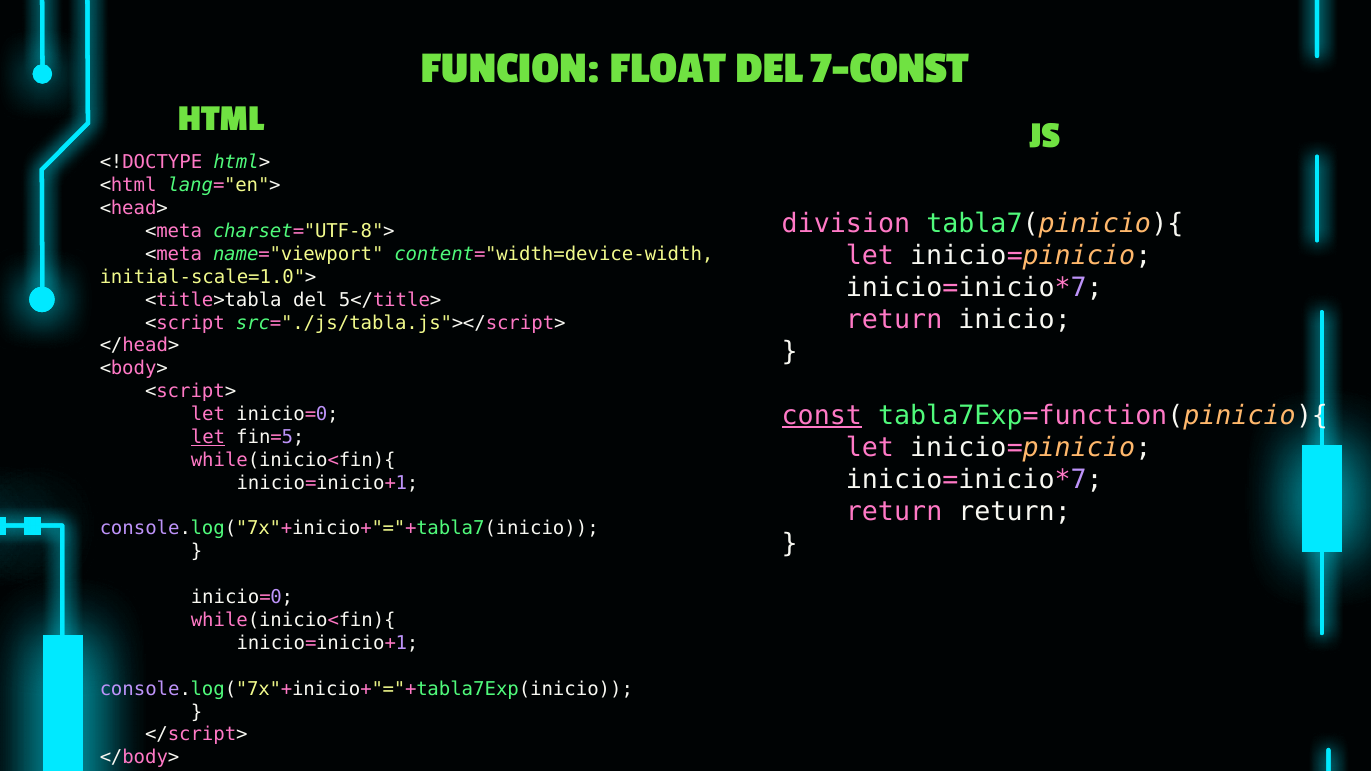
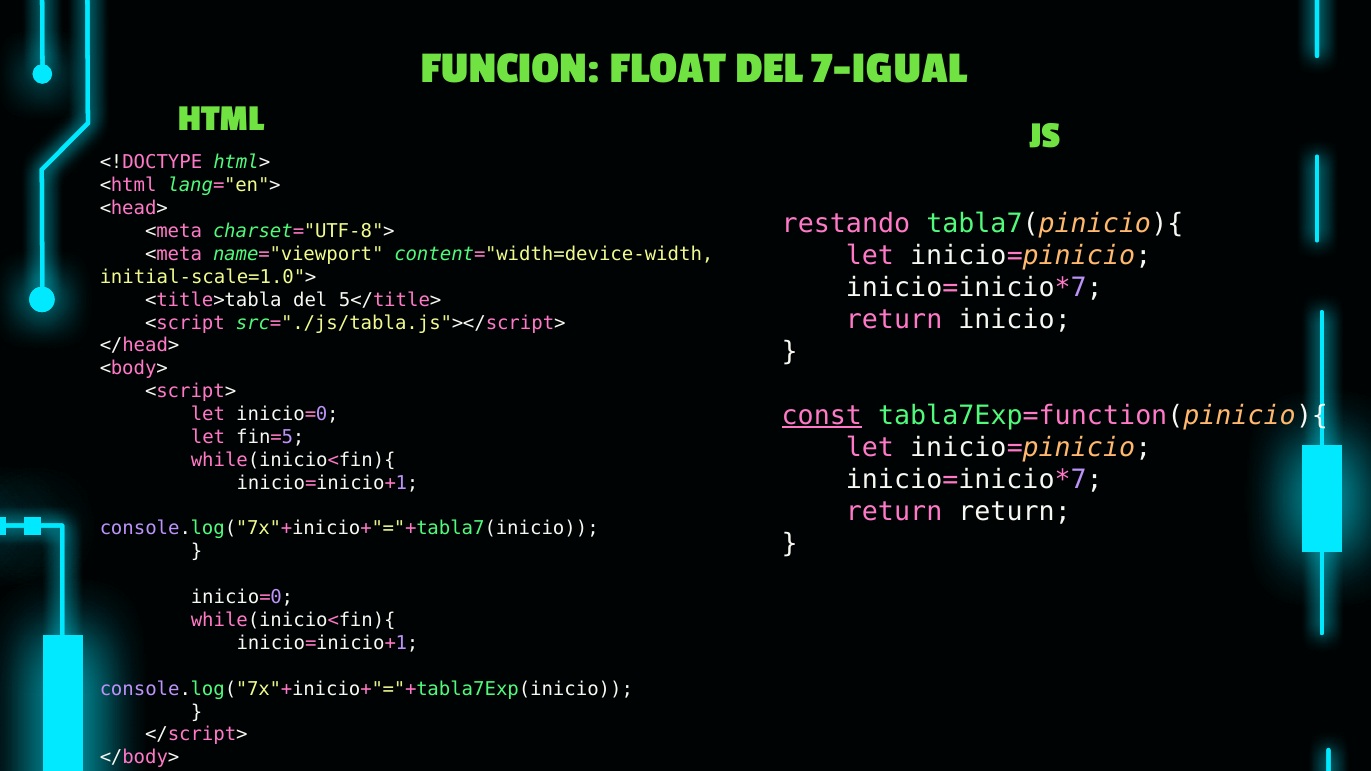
7-CONST: 7-CONST -> 7-IGUAL (889, 67)
division: division -> restando (846, 224)
let underline: present -> none (208, 437)
